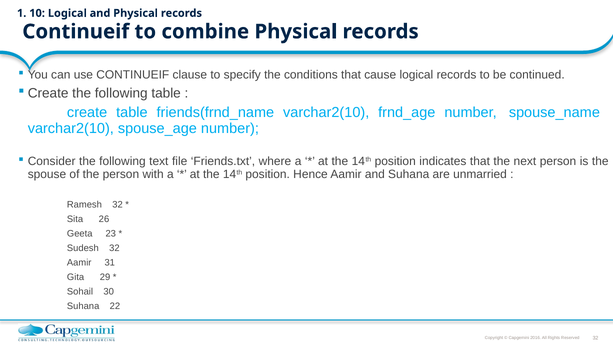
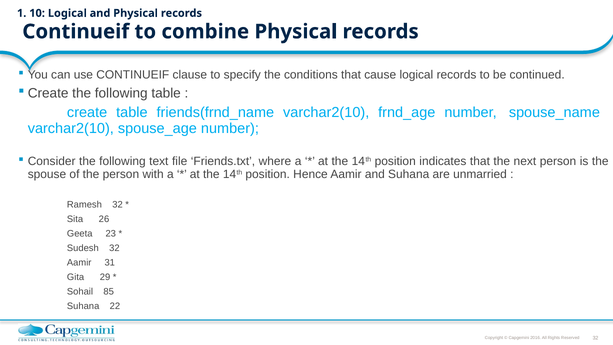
30: 30 -> 85 (109, 291)
